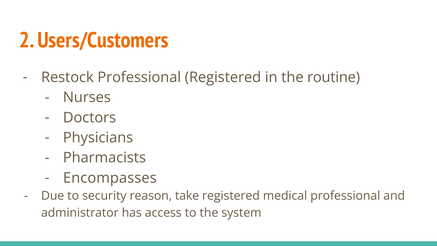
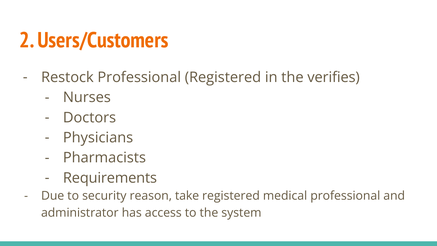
routine: routine -> verifies (334, 77)
Encompasses: Encompasses -> Requirements (110, 178)
